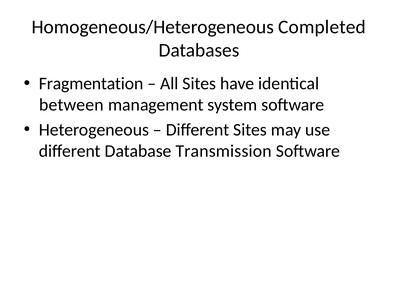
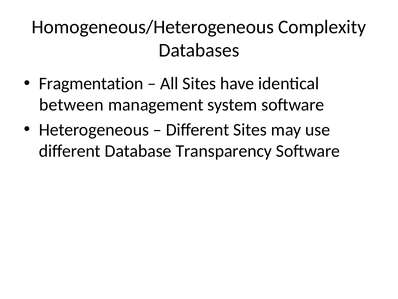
Completed: Completed -> Complexity (322, 27)
Transmission: Transmission -> Transparency (224, 151)
